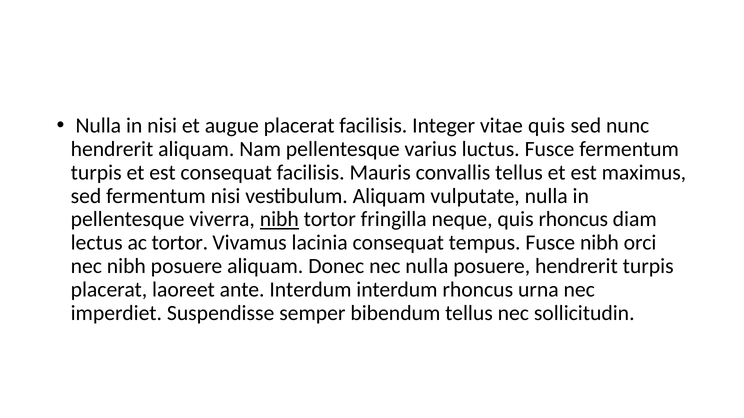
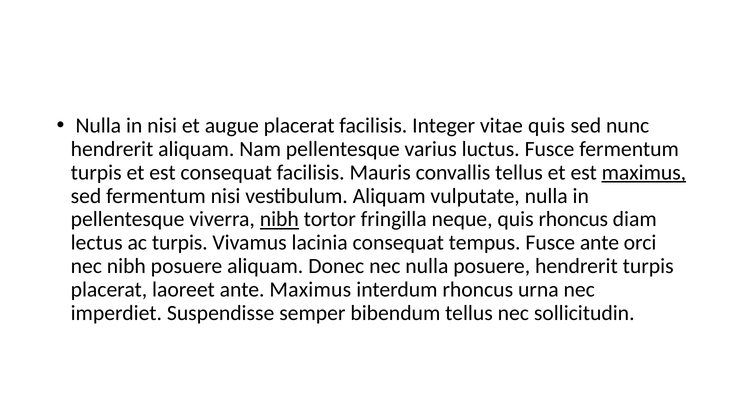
maximus underline: none -> present (644, 173)
ac tortor: tortor -> turpis (180, 243)
Fusce nibh: nibh -> ante (600, 243)
ante Interdum: Interdum -> Maximus (310, 290)
